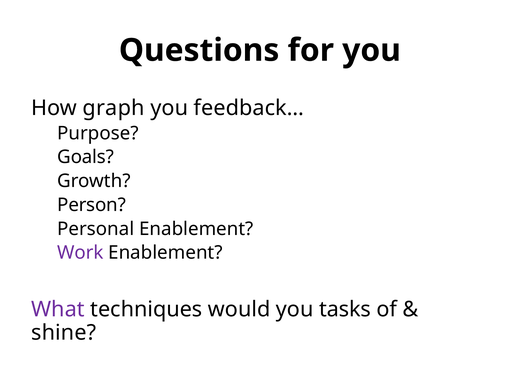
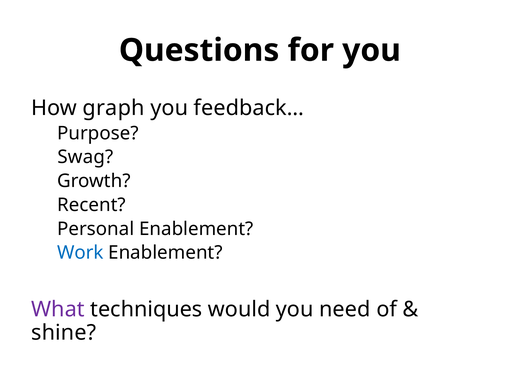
Goals: Goals -> Swag (85, 157)
Person: Person -> Recent (91, 205)
Work colour: purple -> blue (80, 253)
tasks: tasks -> need (345, 309)
